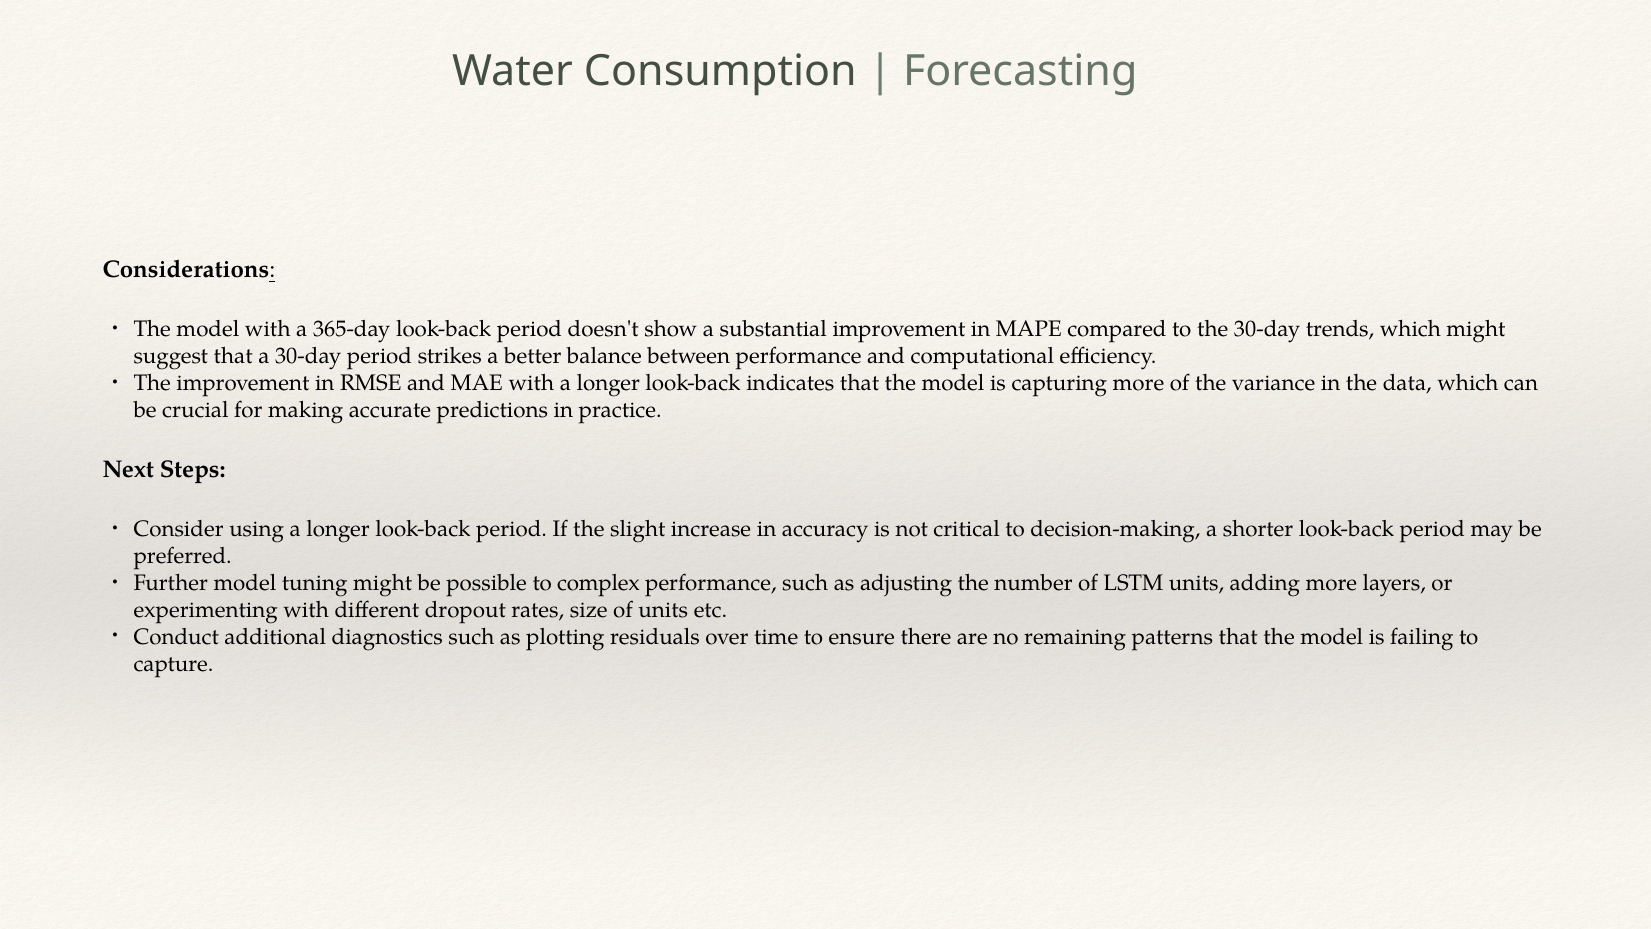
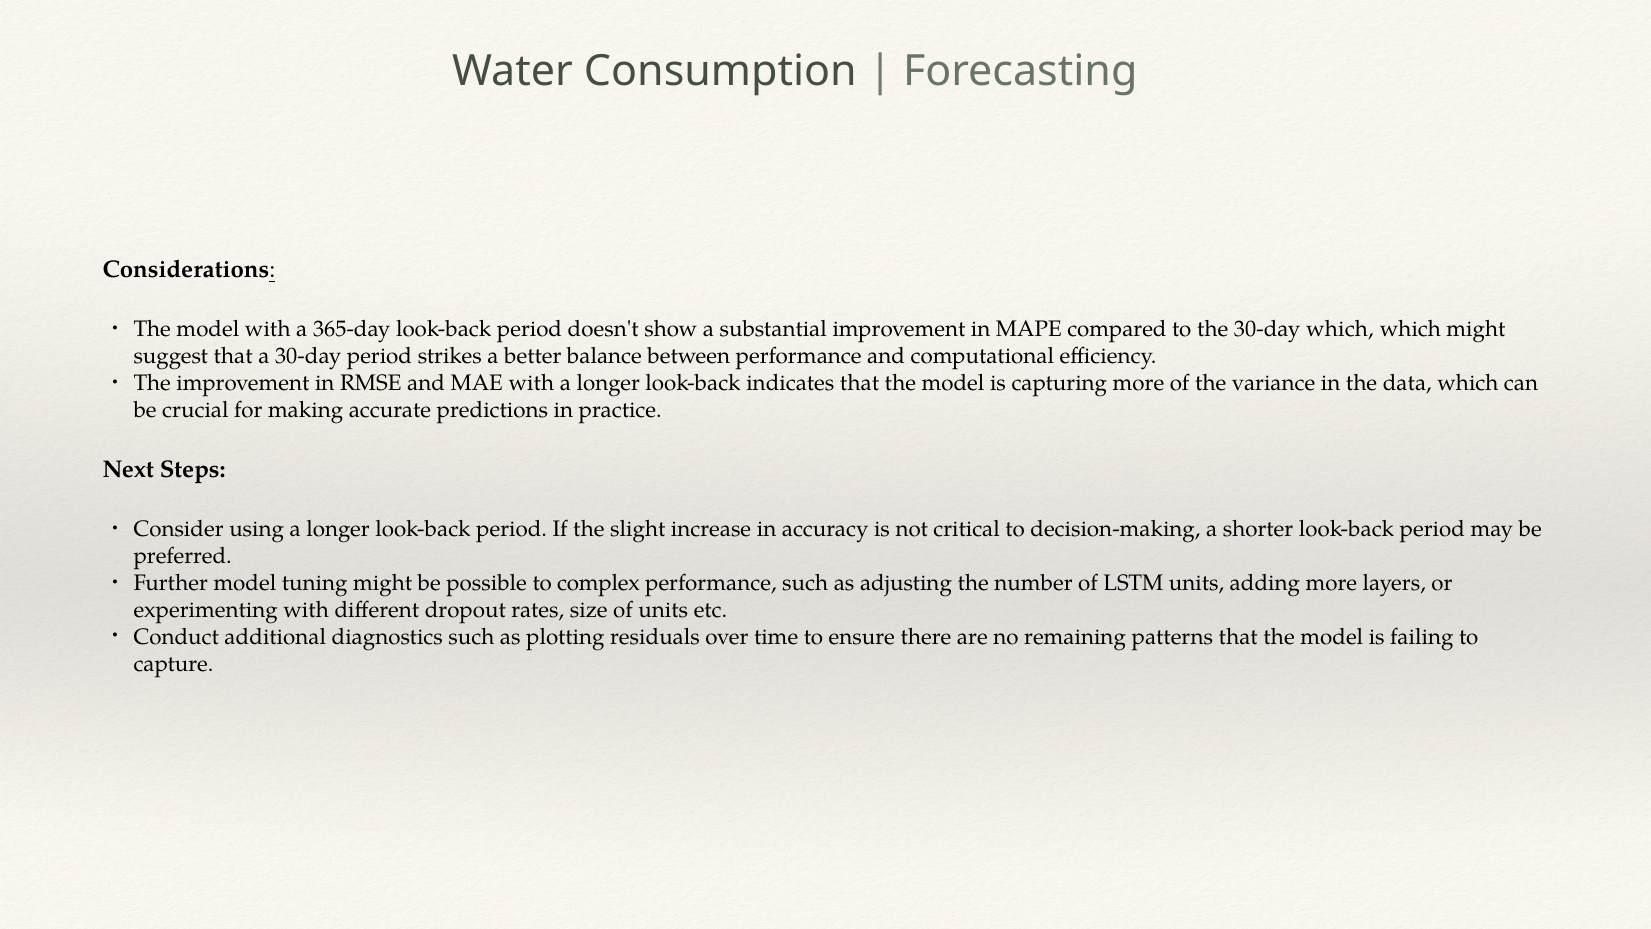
30-day trends: trends -> which (1340, 329)
